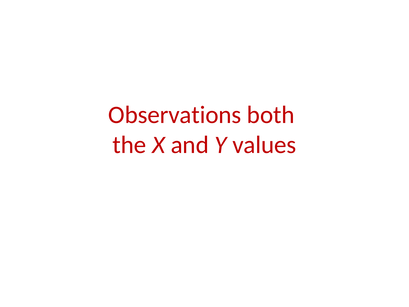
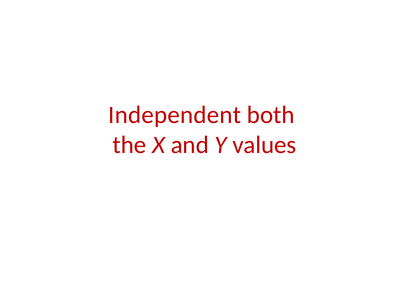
Observations: Observations -> Independent (175, 115)
